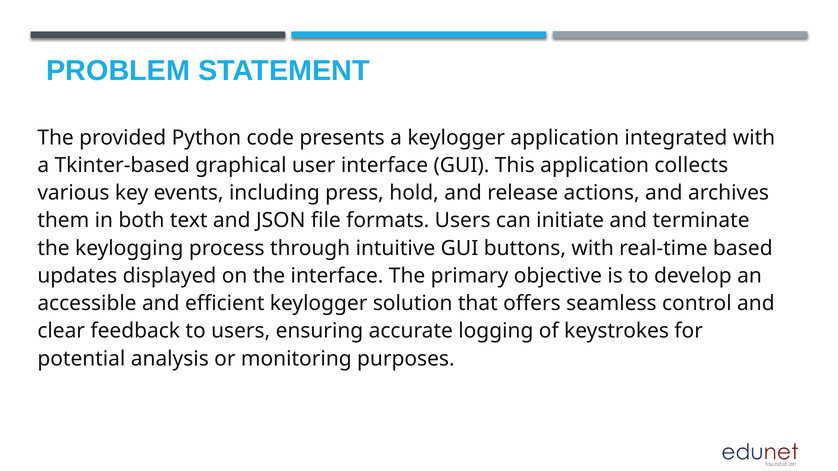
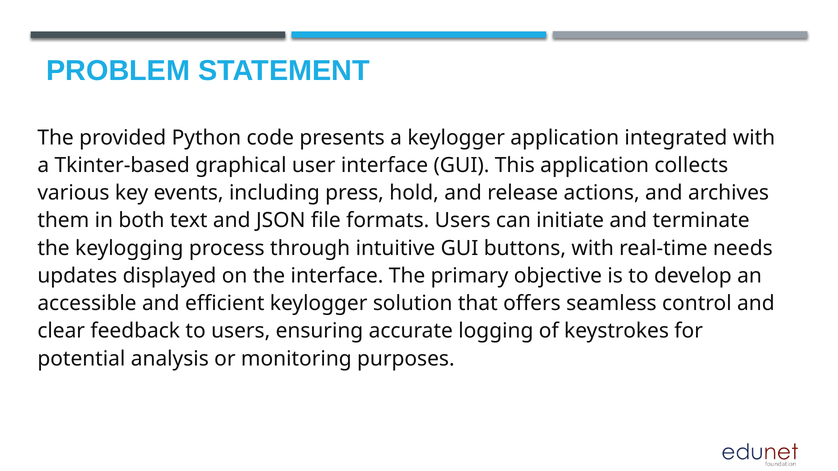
based: based -> needs (743, 248)
